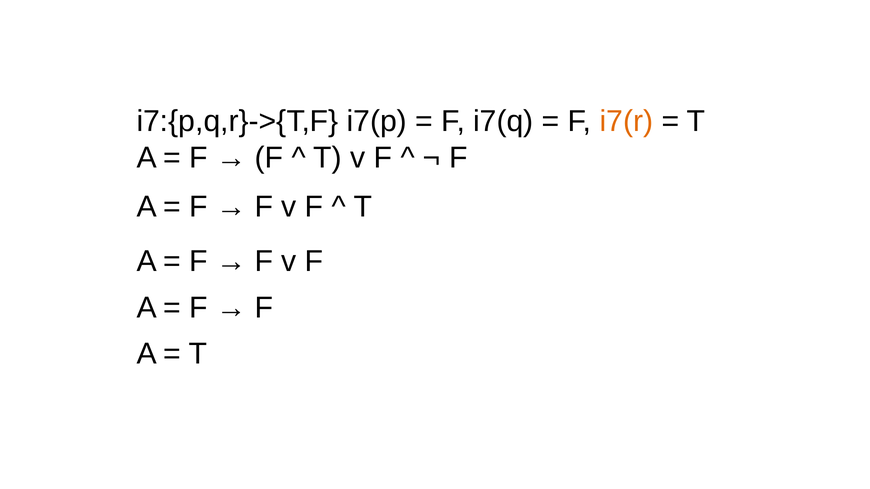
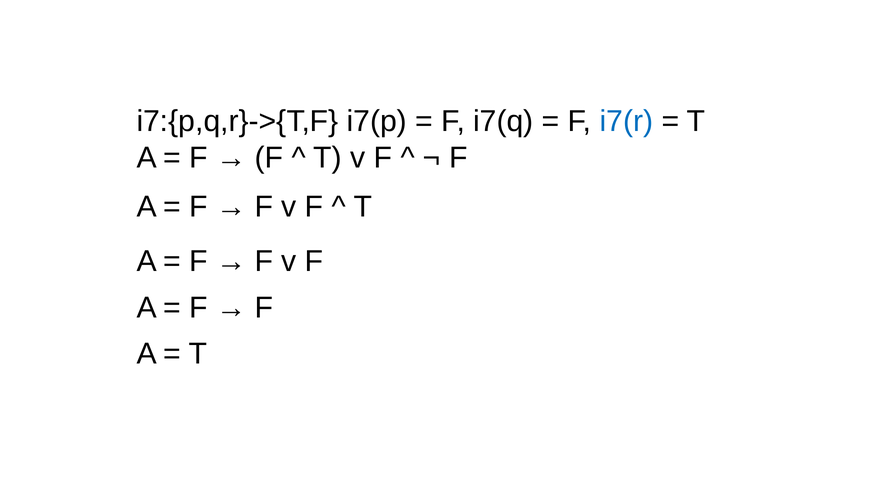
i7(r colour: orange -> blue (626, 122)
